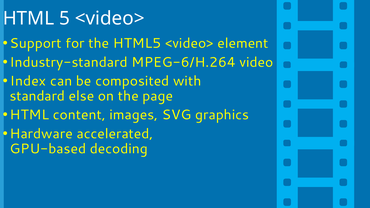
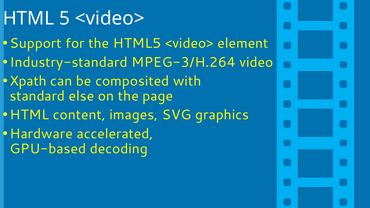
MPEG-6/H.264: MPEG-6/H.264 -> MPEG-3/H.264 (184, 62)
Index: Index -> Xpath (28, 81)
